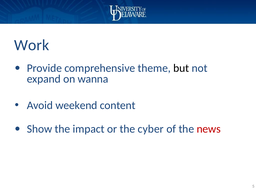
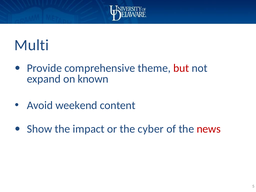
Work: Work -> Multi (32, 45)
but colour: black -> red (181, 68)
wanna: wanna -> known (93, 79)
